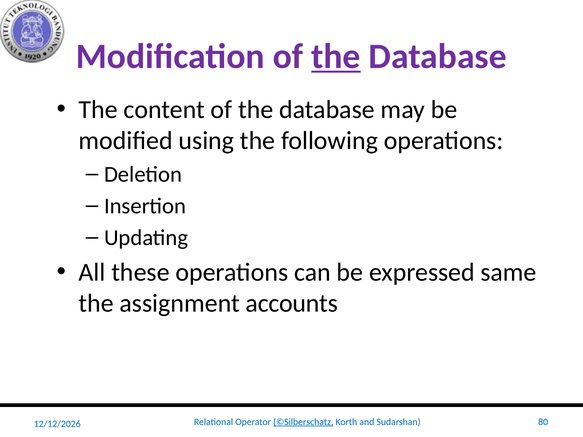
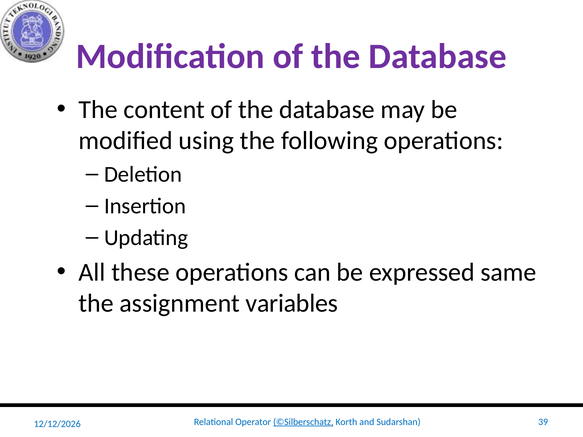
the underline: present -> none (336, 56)
accounts: accounts -> variables (292, 304)
80: 80 -> 39 (543, 422)
